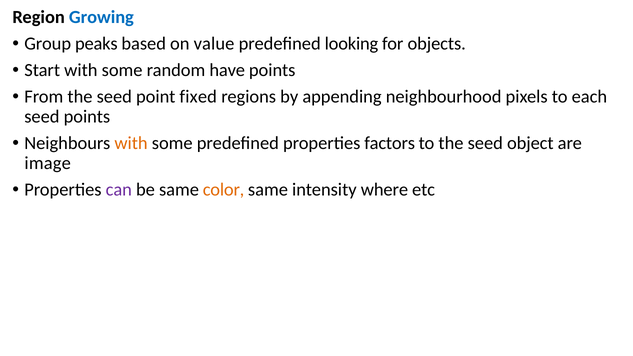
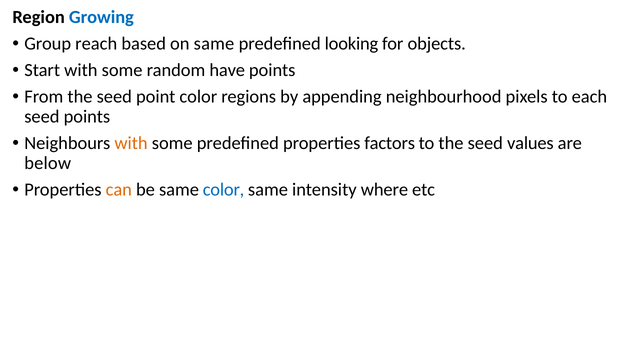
peaks: peaks -> reach (96, 44)
on value: value -> same (214, 44)
point fixed: fixed -> color (198, 97)
object: object -> values (530, 143)
image: image -> below (48, 163)
can colour: purple -> orange (119, 190)
color colour: orange -> blue (224, 190)
